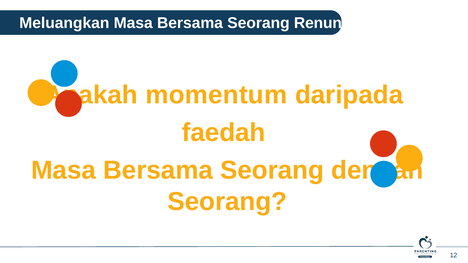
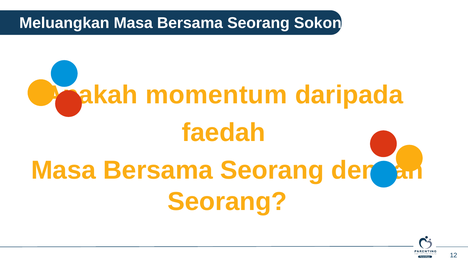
Renung: Renung -> Sokong (323, 23)
